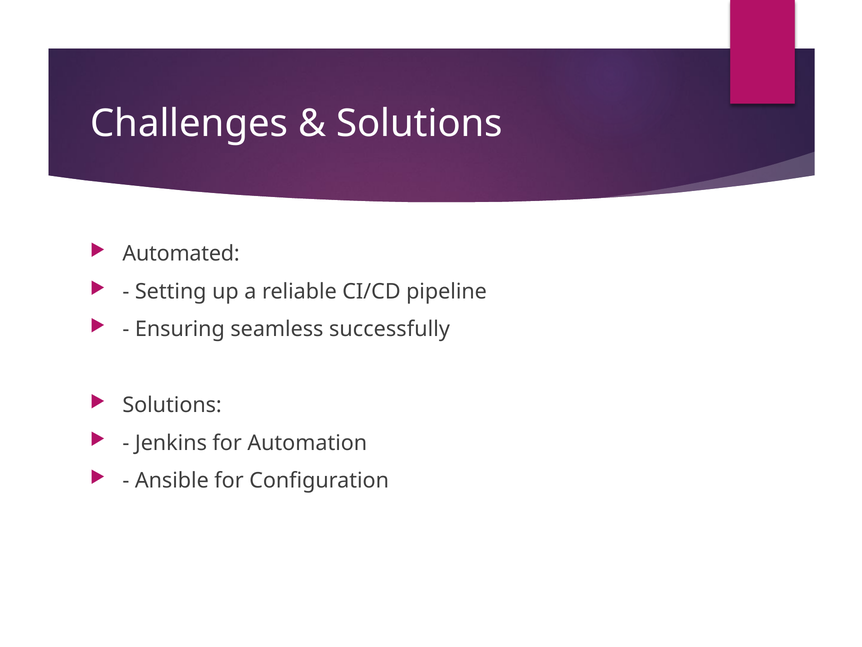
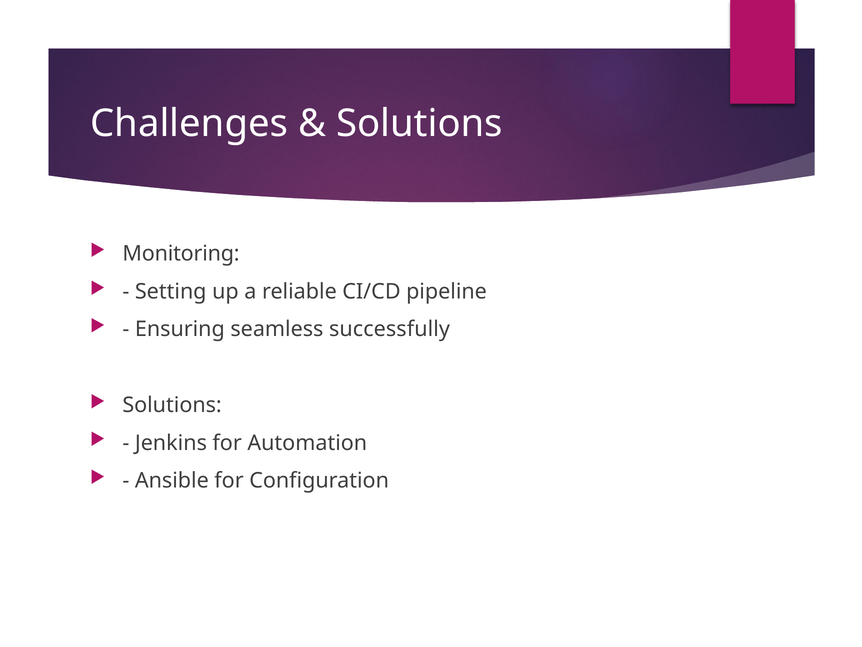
Automated: Automated -> Monitoring (181, 253)
